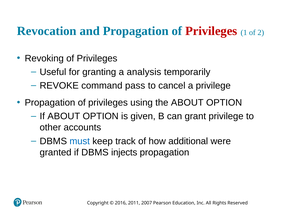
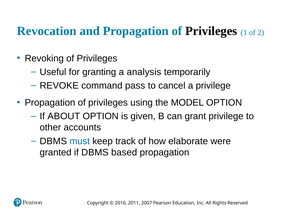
Privileges colour: red -> black (211, 31)
the ABOUT: ABOUT -> MODEL (187, 103)
additional: additional -> elaborate (188, 141)
injects: injects -> based (124, 152)
